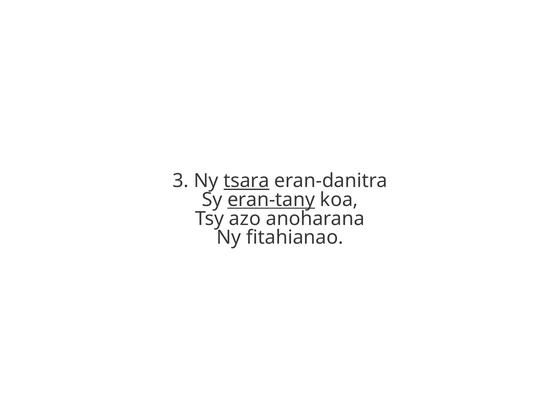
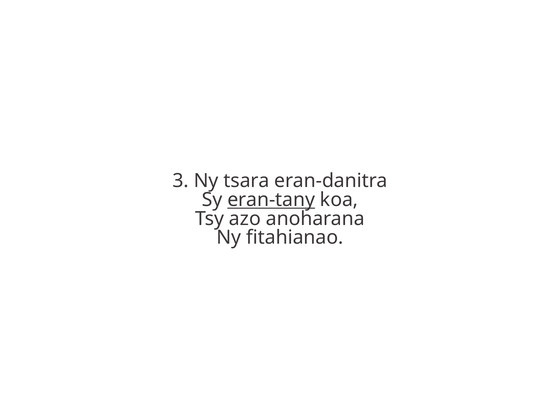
tsara underline: present -> none (246, 181)
